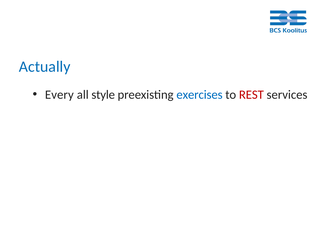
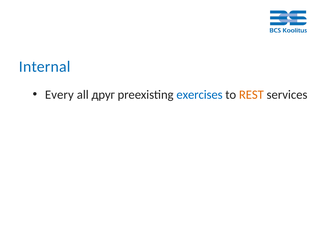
Actually: Actually -> Internal (45, 67)
style: style -> друг (103, 94)
REST colour: red -> orange (251, 94)
